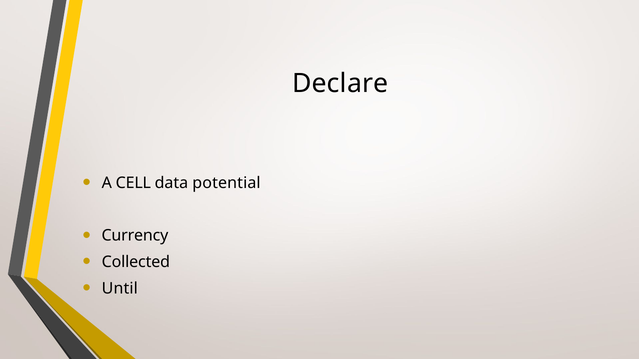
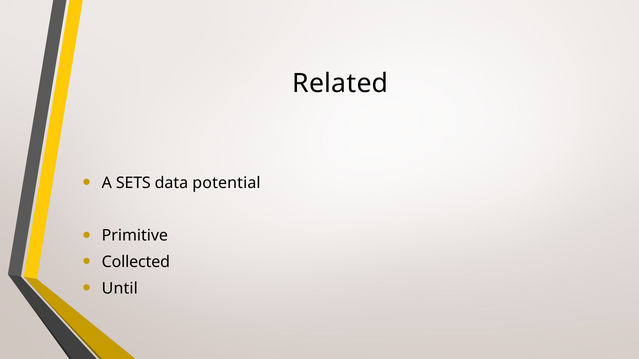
Declare: Declare -> Related (340, 84)
CELL: CELL -> SETS (133, 183)
Currency: Currency -> Primitive (135, 236)
